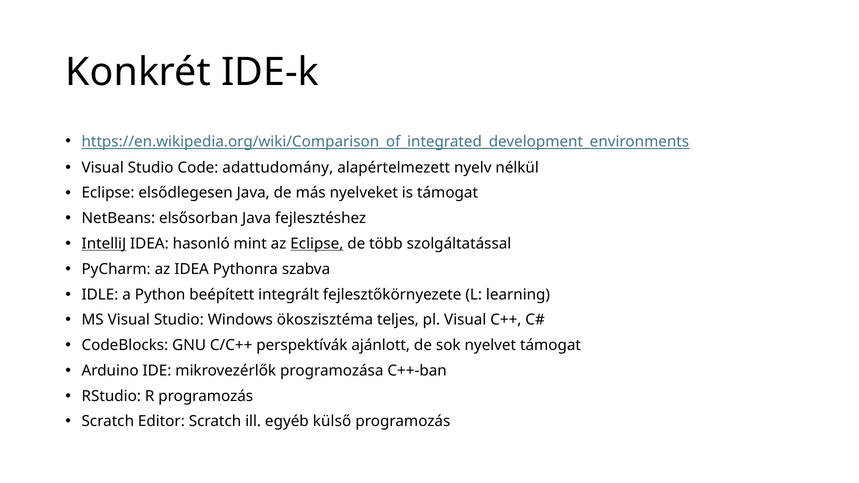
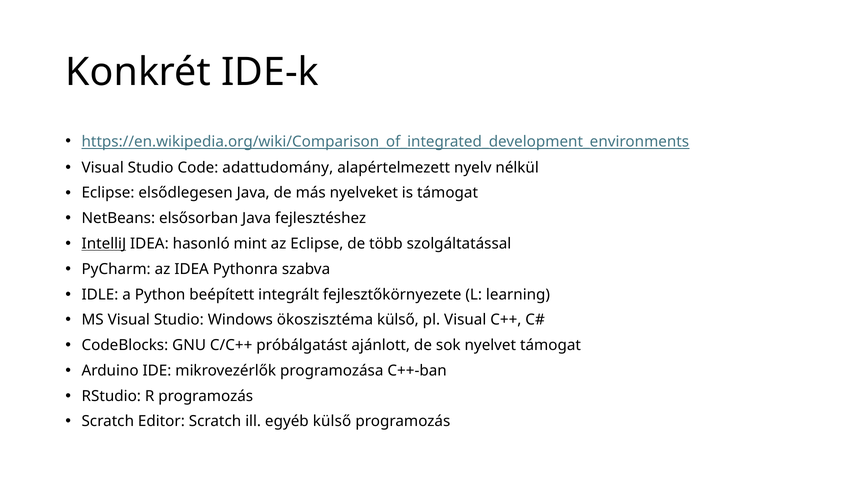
Eclipse underline: present -> none (317, 244)
ökoszisztéma teljes: teljes -> külső (398, 320)
perspektívák: perspektívák -> próbálgatást (302, 345)
